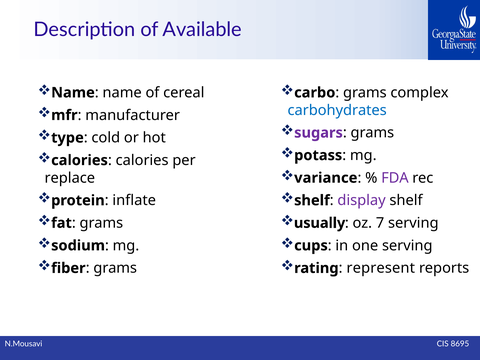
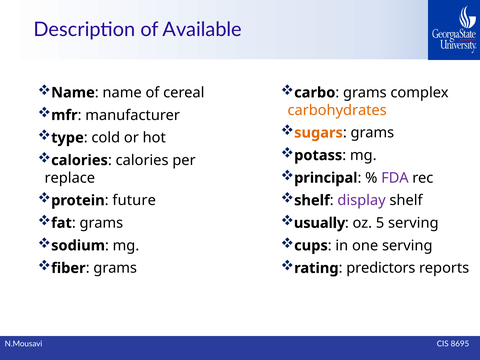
carbohydrates colour: blue -> orange (337, 110)
sugars colour: purple -> orange (319, 133)
variance: variance -> principal (326, 178)
inflate: inflate -> future (134, 200)
7: 7 -> 5 (380, 223)
represent: represent -> predictors (381, 268)
